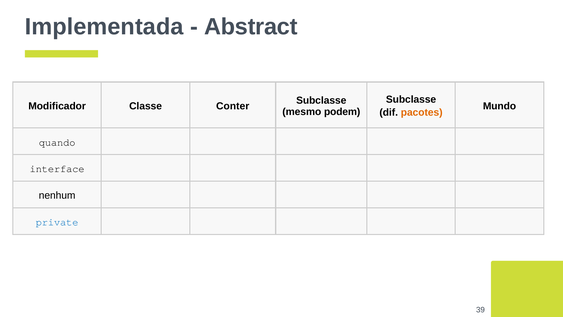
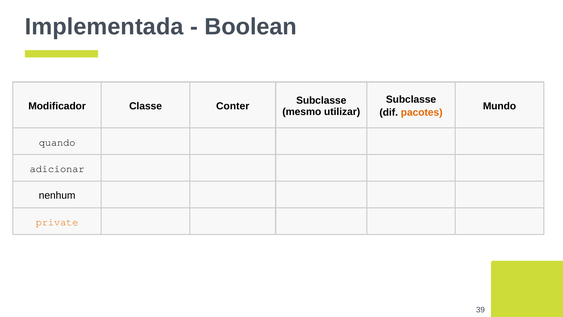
Abstract: Abstract -> Boolean (251, 27)
podem: podem -> utilizar (342, 112)
interface: interface -> adicionar (57, 169)
private colour: blue -> orange (57, 222)
